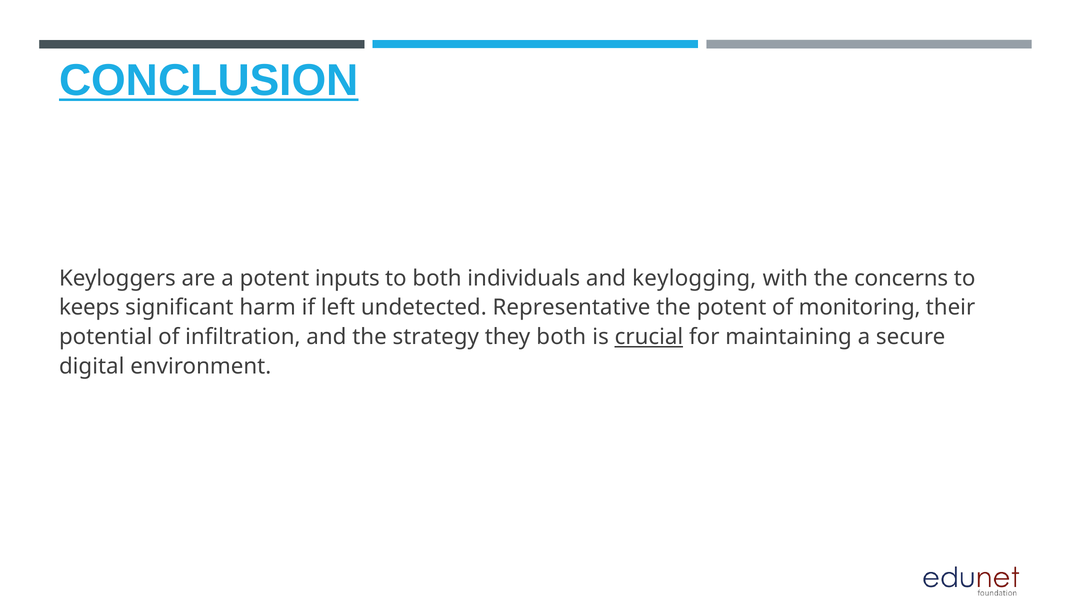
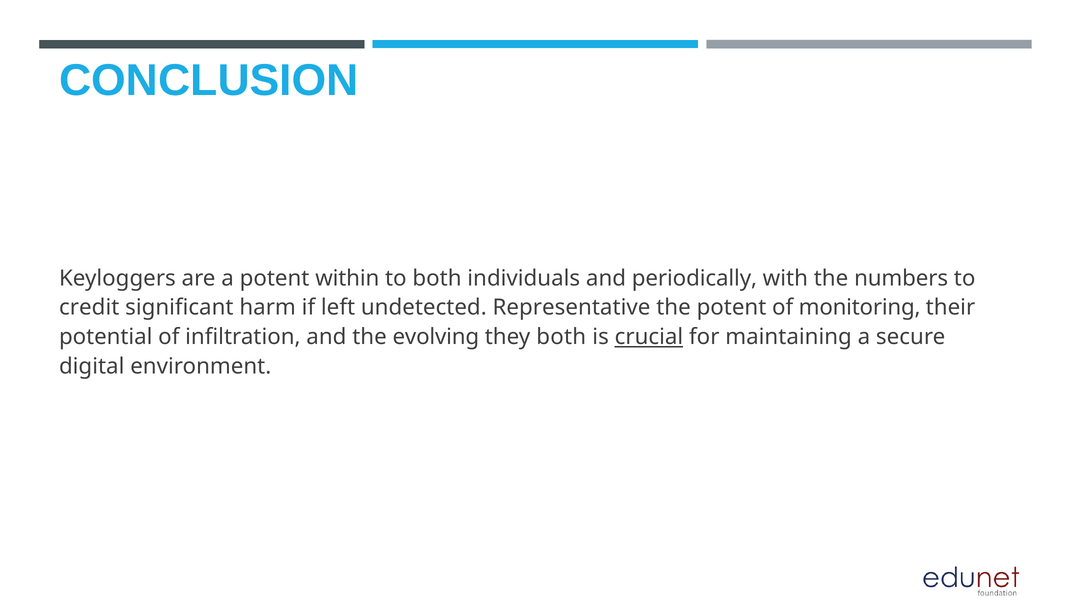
CONCLUSION underline: present -> none (209, 81)
inputs: inputs -> within (347, 278)
keylogging: keylogging -> periodically (694, 278)
concerns: concerns -> numbers (901, 278)
keeps: keeps -> credit (89, 308)
strategy: strategy -> evolving (436, 337)
